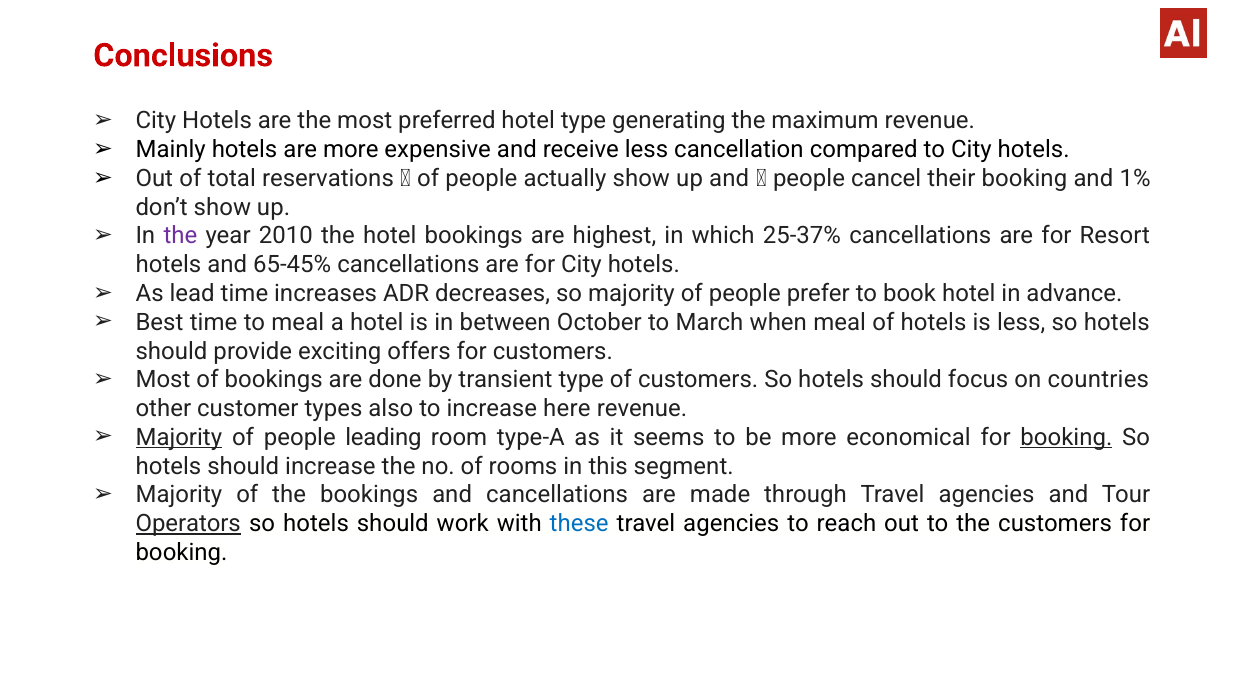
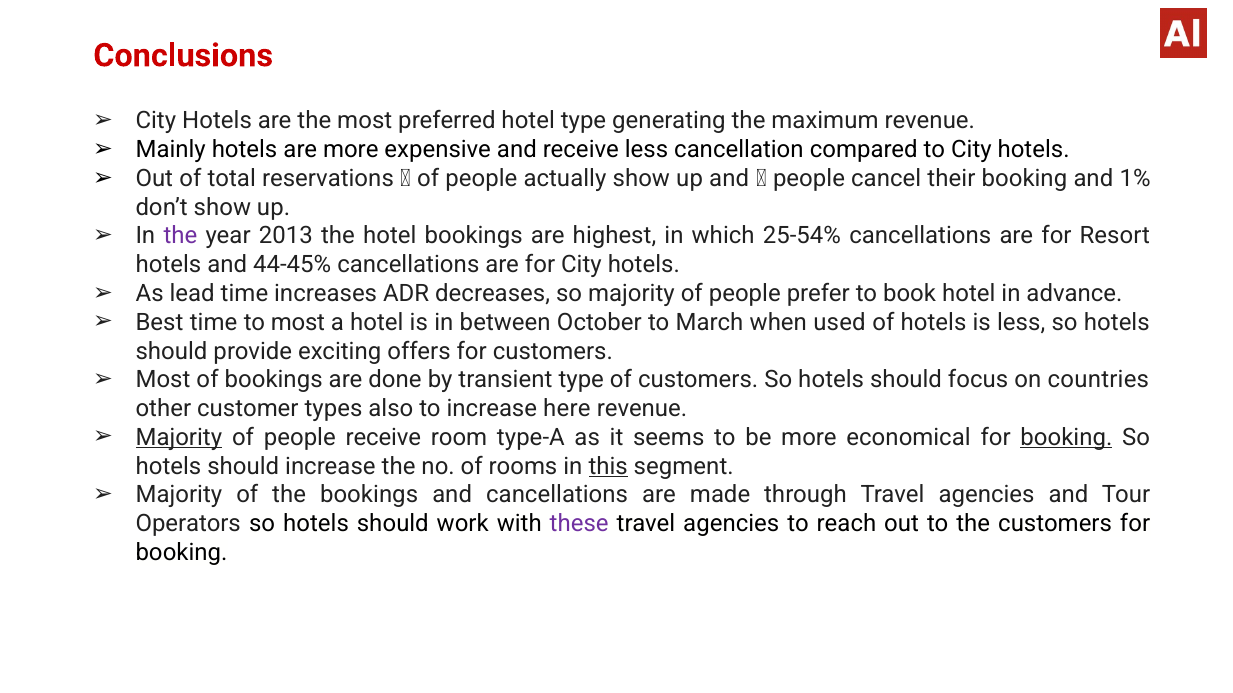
2010: 2010 -> 2013 (286, 236)
25-37%: 25-37% -> 25-54% (802, 236)
65-45%: 65-45% -> 44-45% (292, 265)
to meal: meal -> most (298, 323)
when meal: meal -> used (840, 323)
people leading: leading -> receive (383, 438)
this underline: none -> present (608, 467)
Operators underline: present -> none (188, 524)
these colour: blue -> purple (579, 524)
